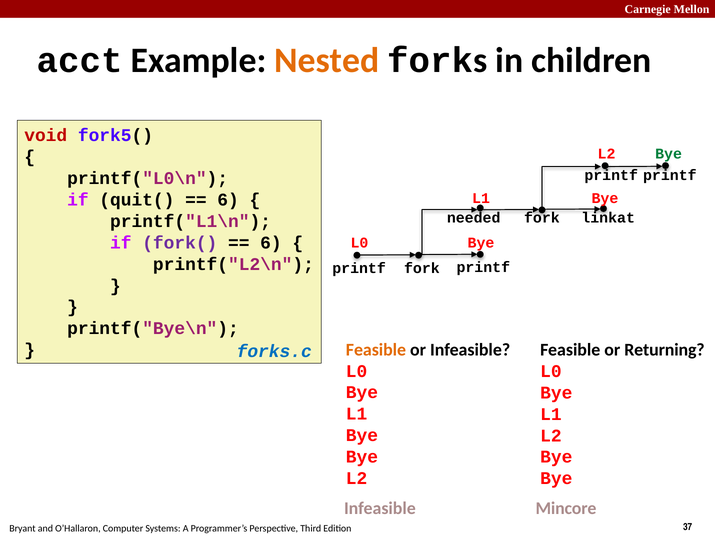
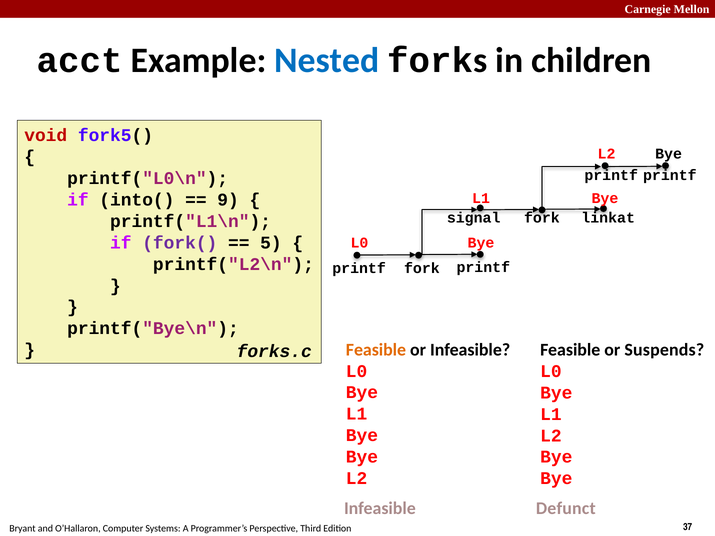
Nested colour: orange -> blue (327, 61)
Bye colour: green -> black (669, 154)
quit(: quit( -> into( (137, 200)
6: 6 -> 9 (228, 200)
needed: needed -> signal (474, 218)
6: 6 -> 5 (271, 243)
Returning: Returning -> Suspends (664, 350)
forks.c colour: blue -> black (274, 352)
Mincore: Mincore -> Defunct (566, 509)
